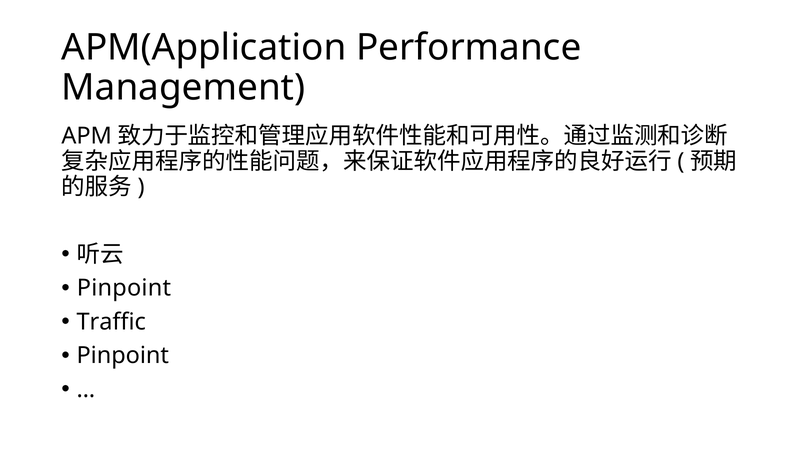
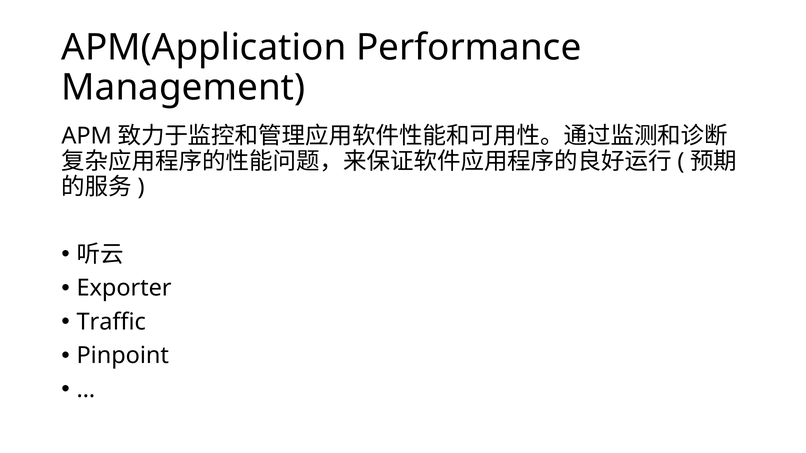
Pinpoint: Pinpoint -> Exporter (124, 288)
